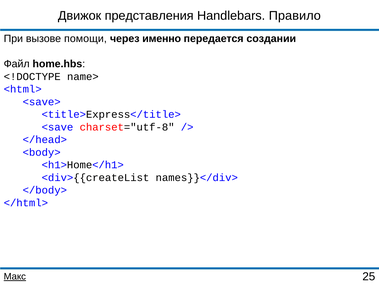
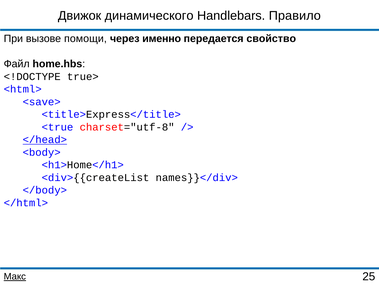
представления: представления -> динамического (149, 16)
создании: создании -> свойство (271, 39)
name>: name> -> true> (83, 77)
<save: <save -> <true (57, 127)
</head> underline: none -> present (45, 140)
